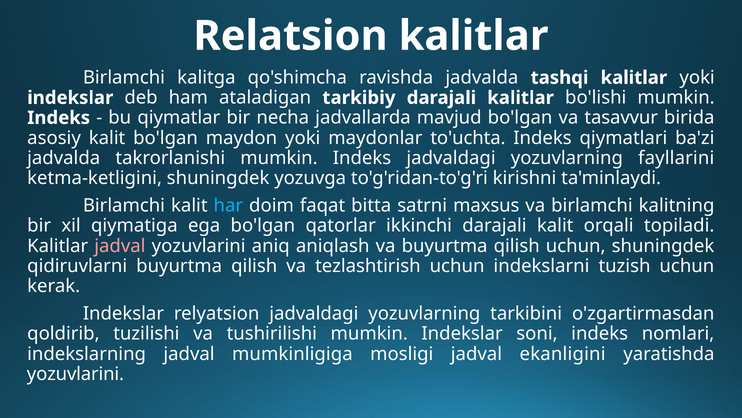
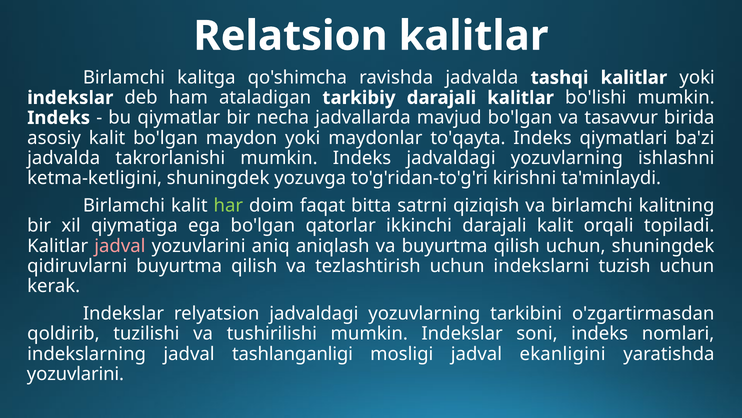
to'uchta: to'uchta -> to'qayta (468, 138)
fayllarini: fayllarini -> ishlashni (676, 158)
har colour: light blue -> light green (228, 205)
maxsus: maxsus -> qiziqish (486, 205)
mumkinligiga: mumkinligiga -> tashlanganligi (293, 353)
